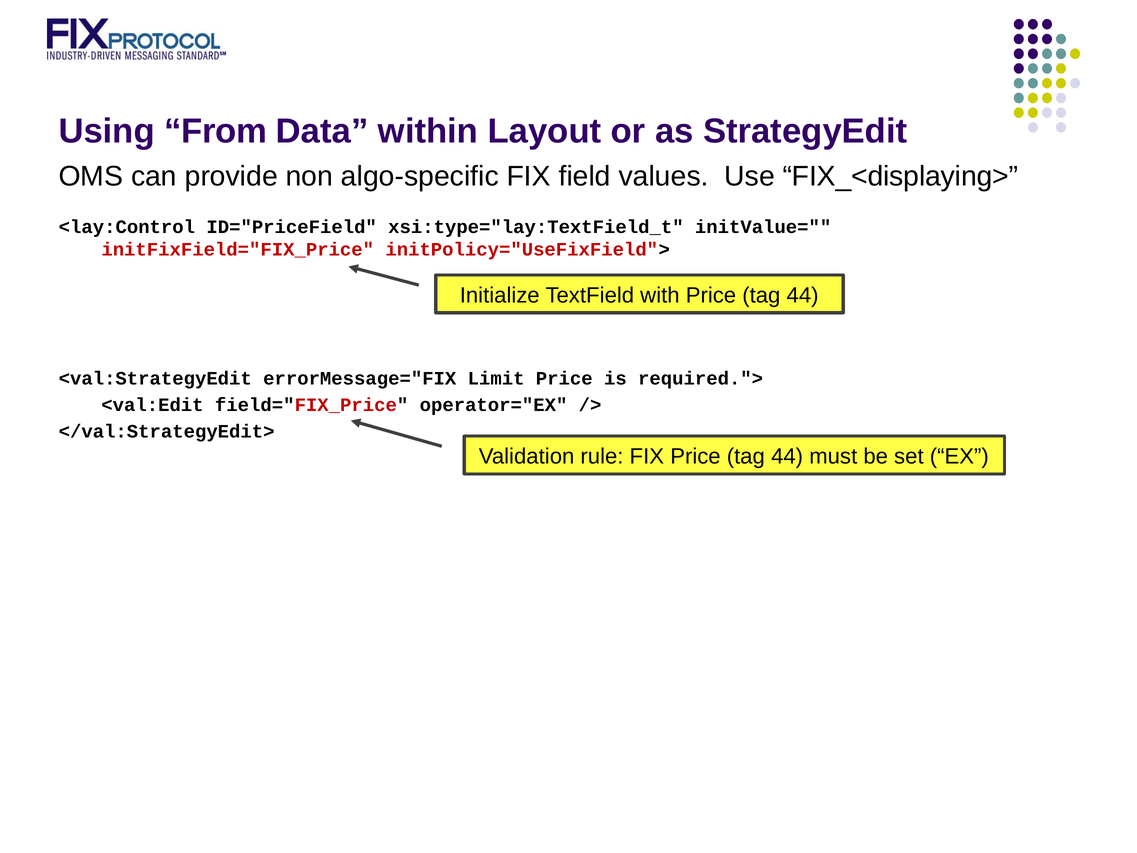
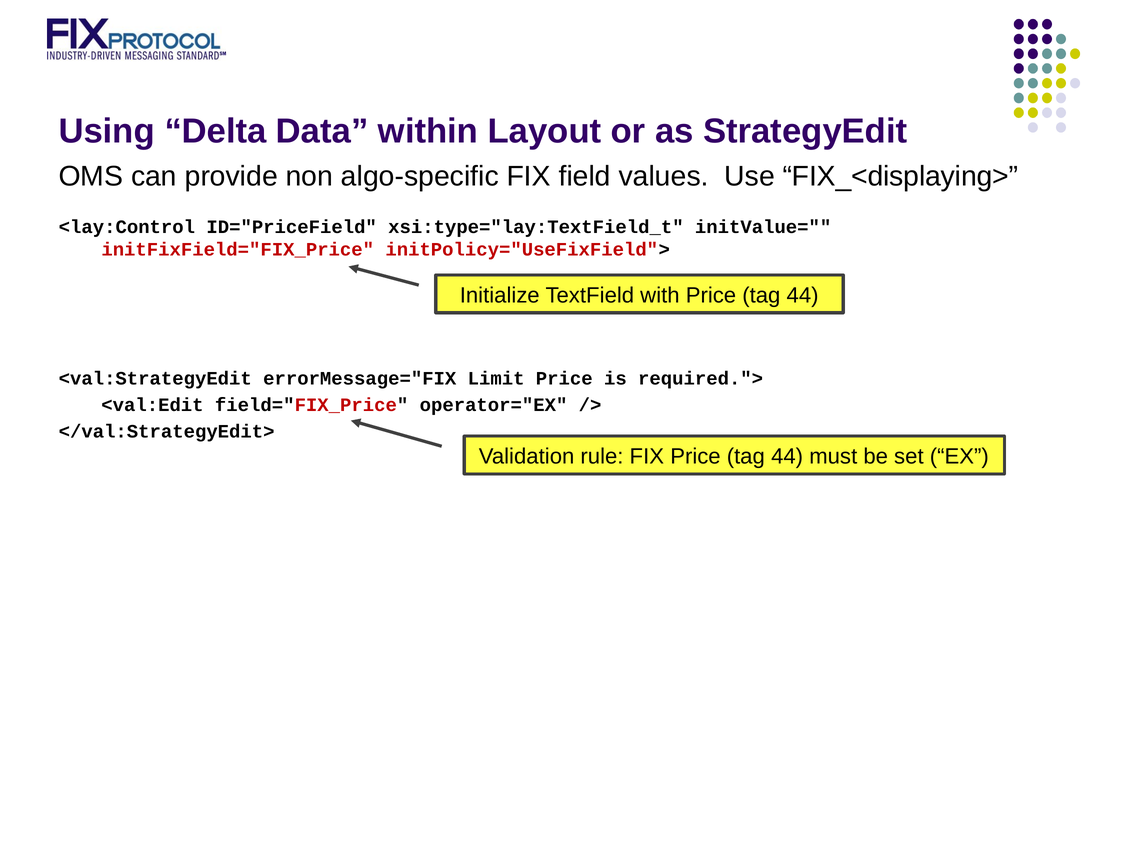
From: From -> Delta (215, 131)
